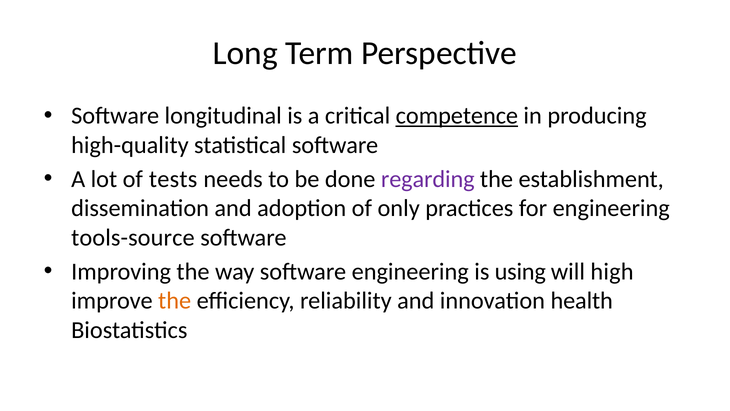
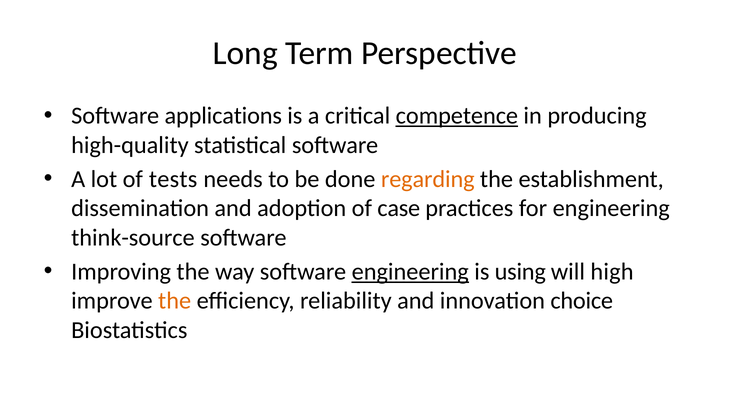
longitudinal: longitudinal -> applications (223, 116)
regarding colour: purple -> orange (428, 179)
only: only -> case (399, 208)
tools-source: tools-source -> think-source (133, 237)
engineering underline: none -> present (410, 271)
health: health -> choice (582, 301)
